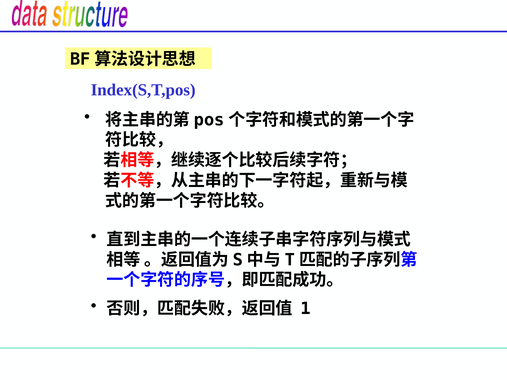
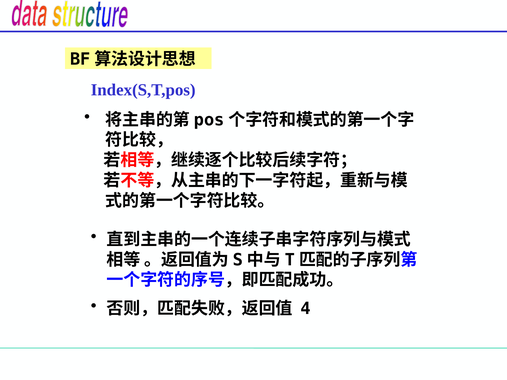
1: 1 -> 4 (305, 309)
